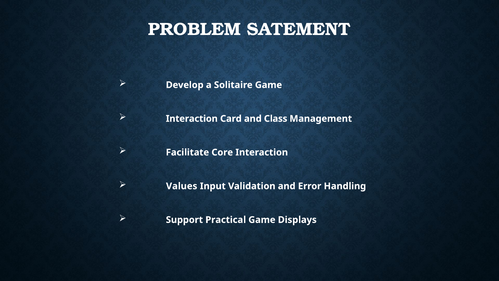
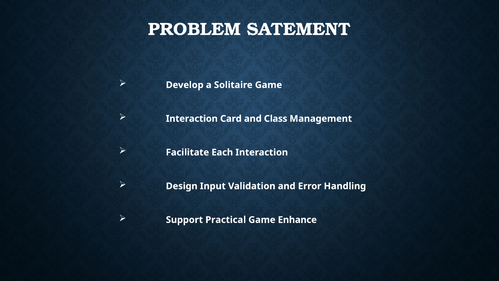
Core: Core -> Each (222, 152)
Values: Values -> Design (182, 186)
Displays: Displays -> Enhance (297, 220)
